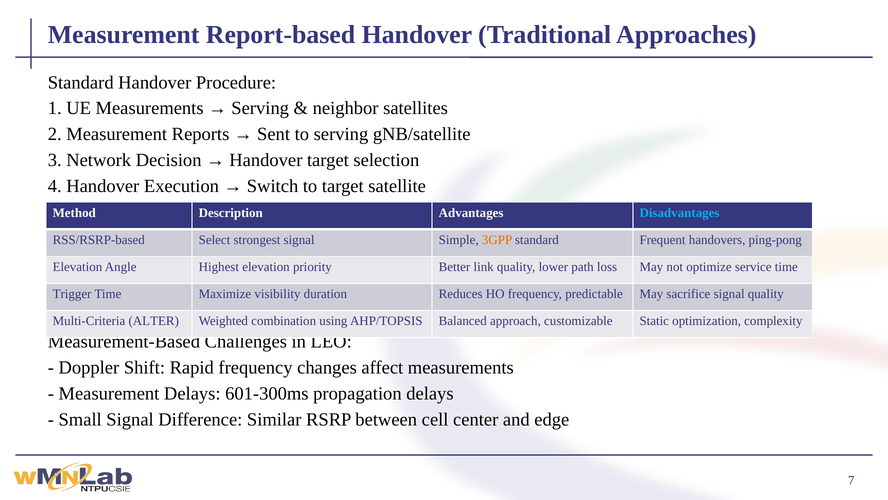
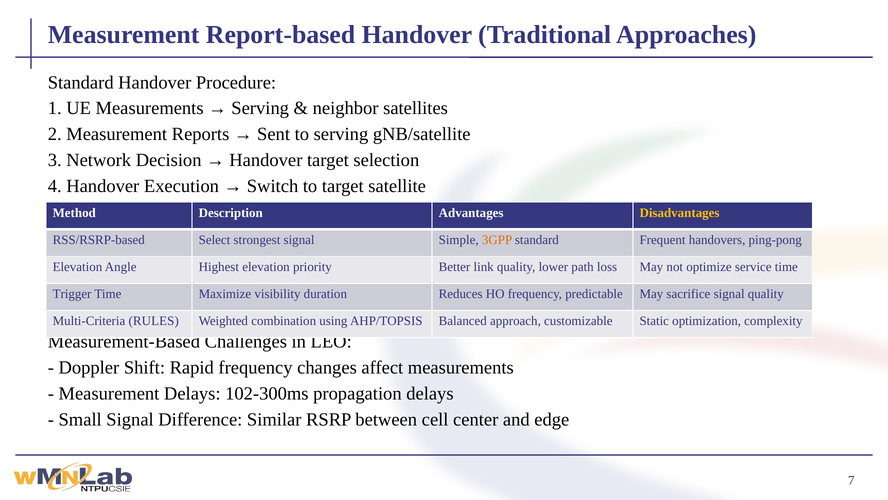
Disadvantages colour: light blue -> yellow (680, 213)
ALTER: ALTER -> RULES (154, 321)
601-300ms: 601-300ms -> 102-300ms (267, 393)
